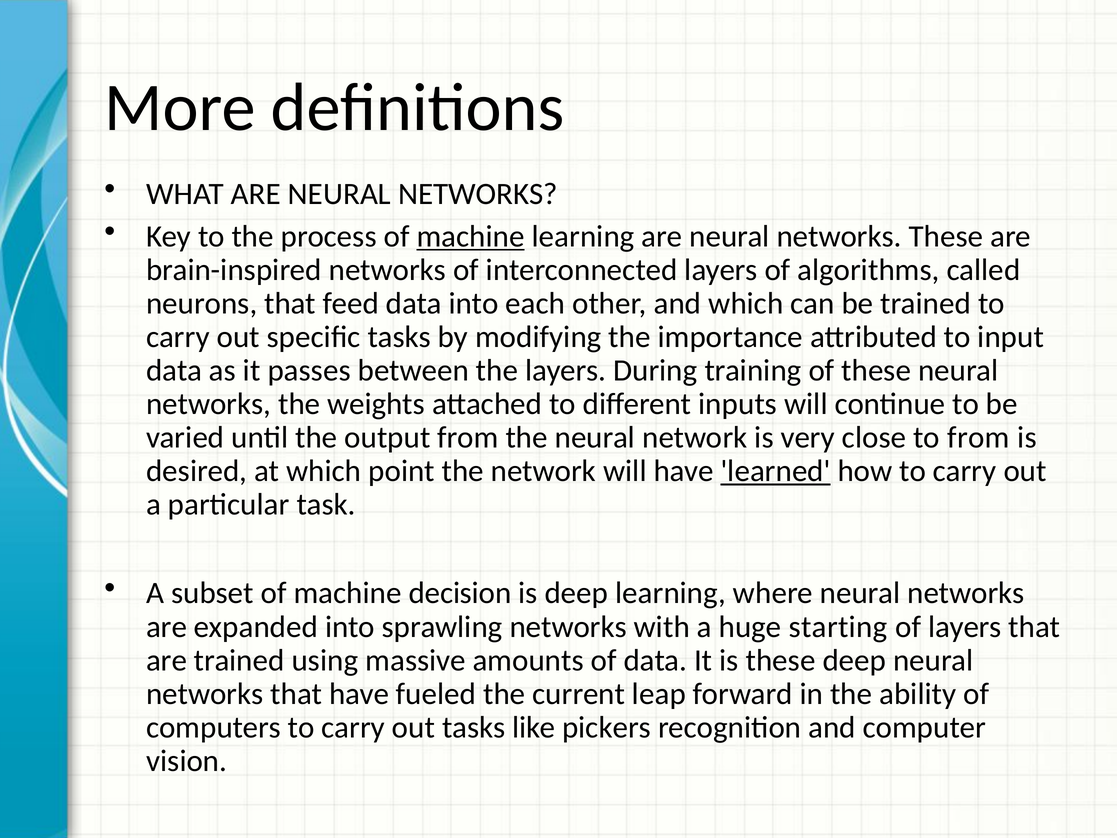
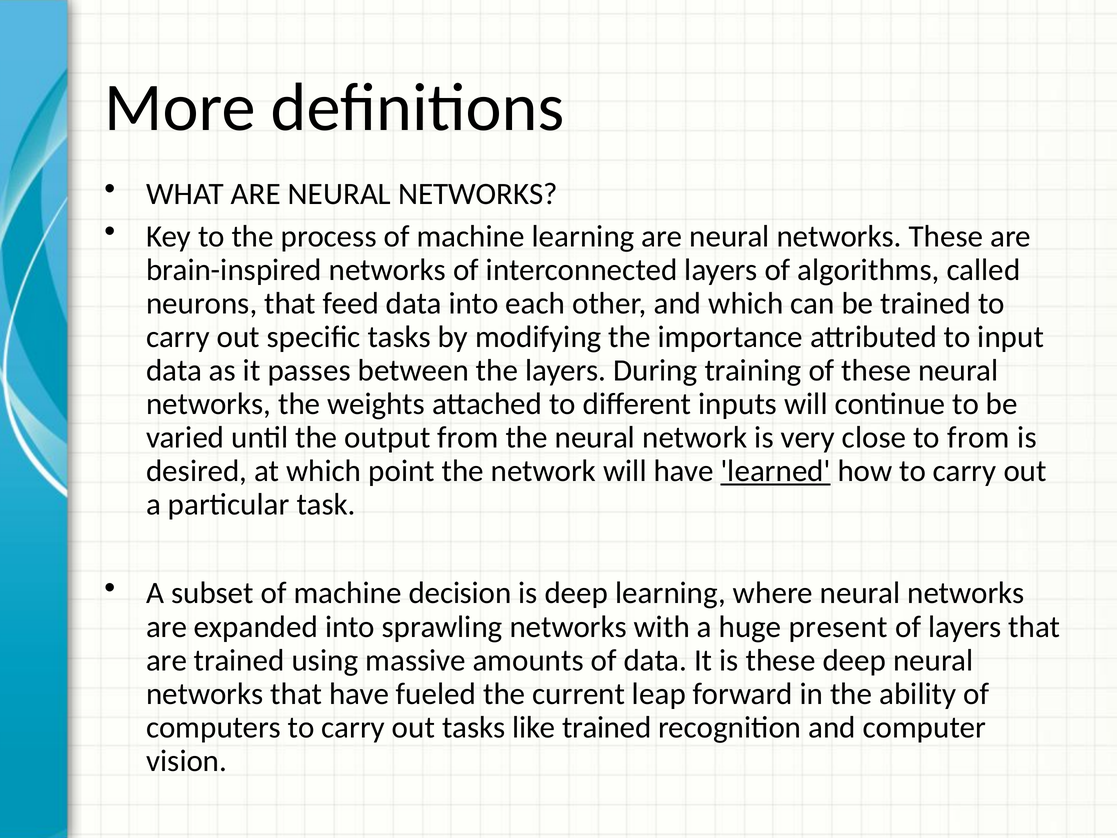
machine underline: present -> none (471, 236)
starting: starting -> present (838, 627)
like pickers: pickers -> trained (607, 727)
